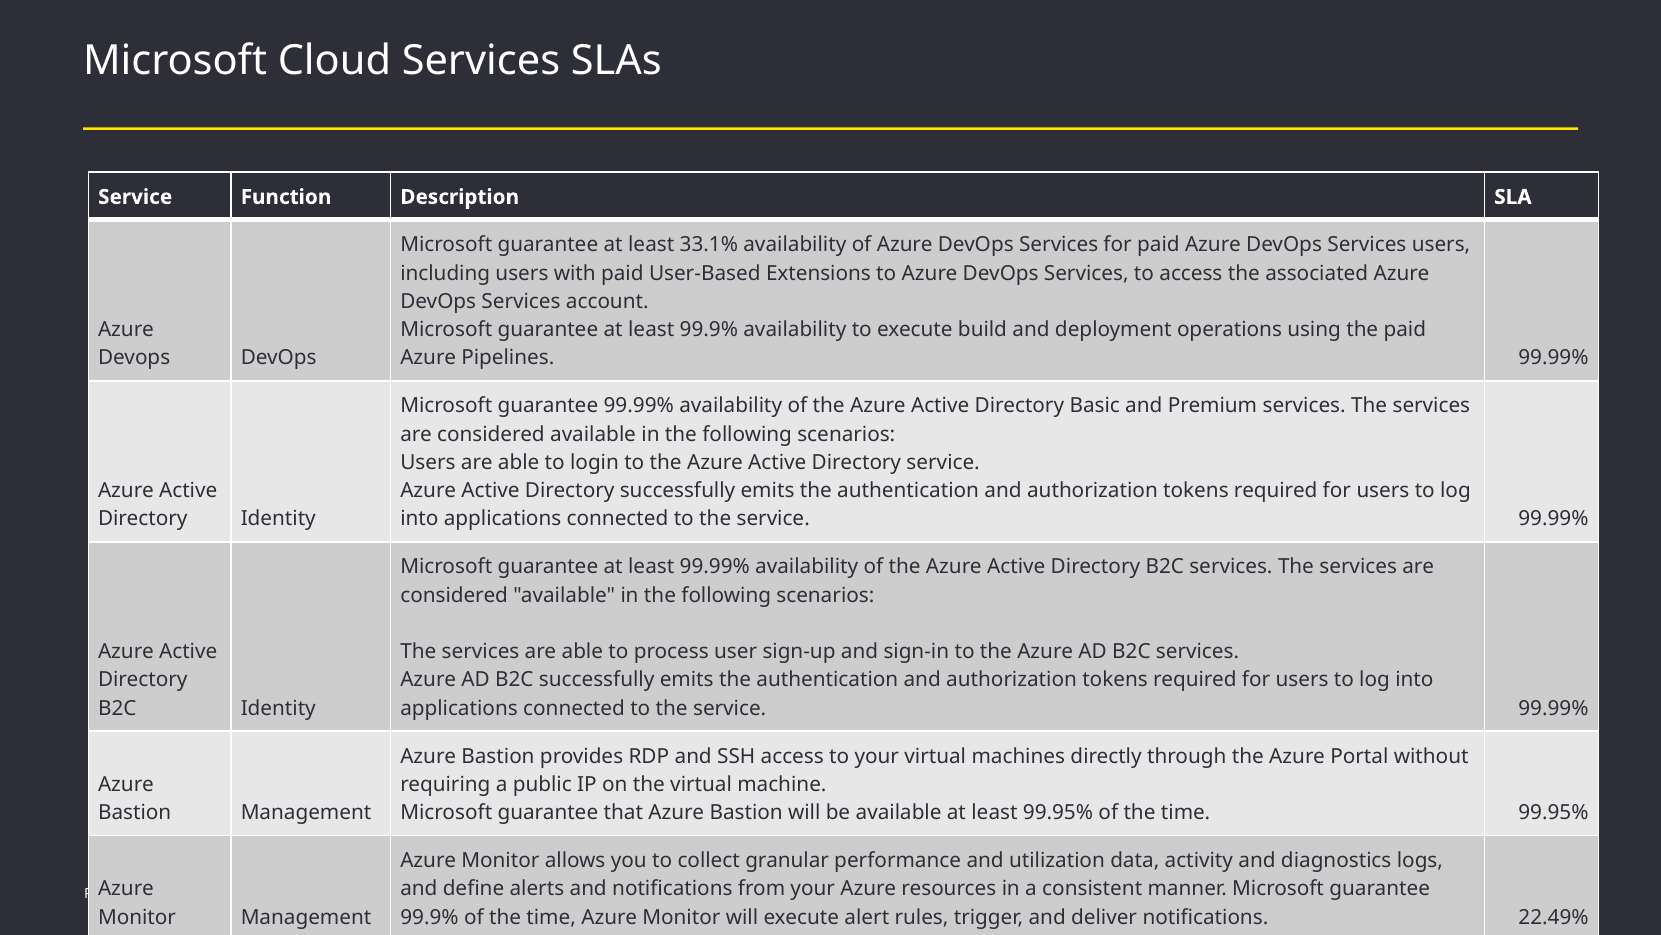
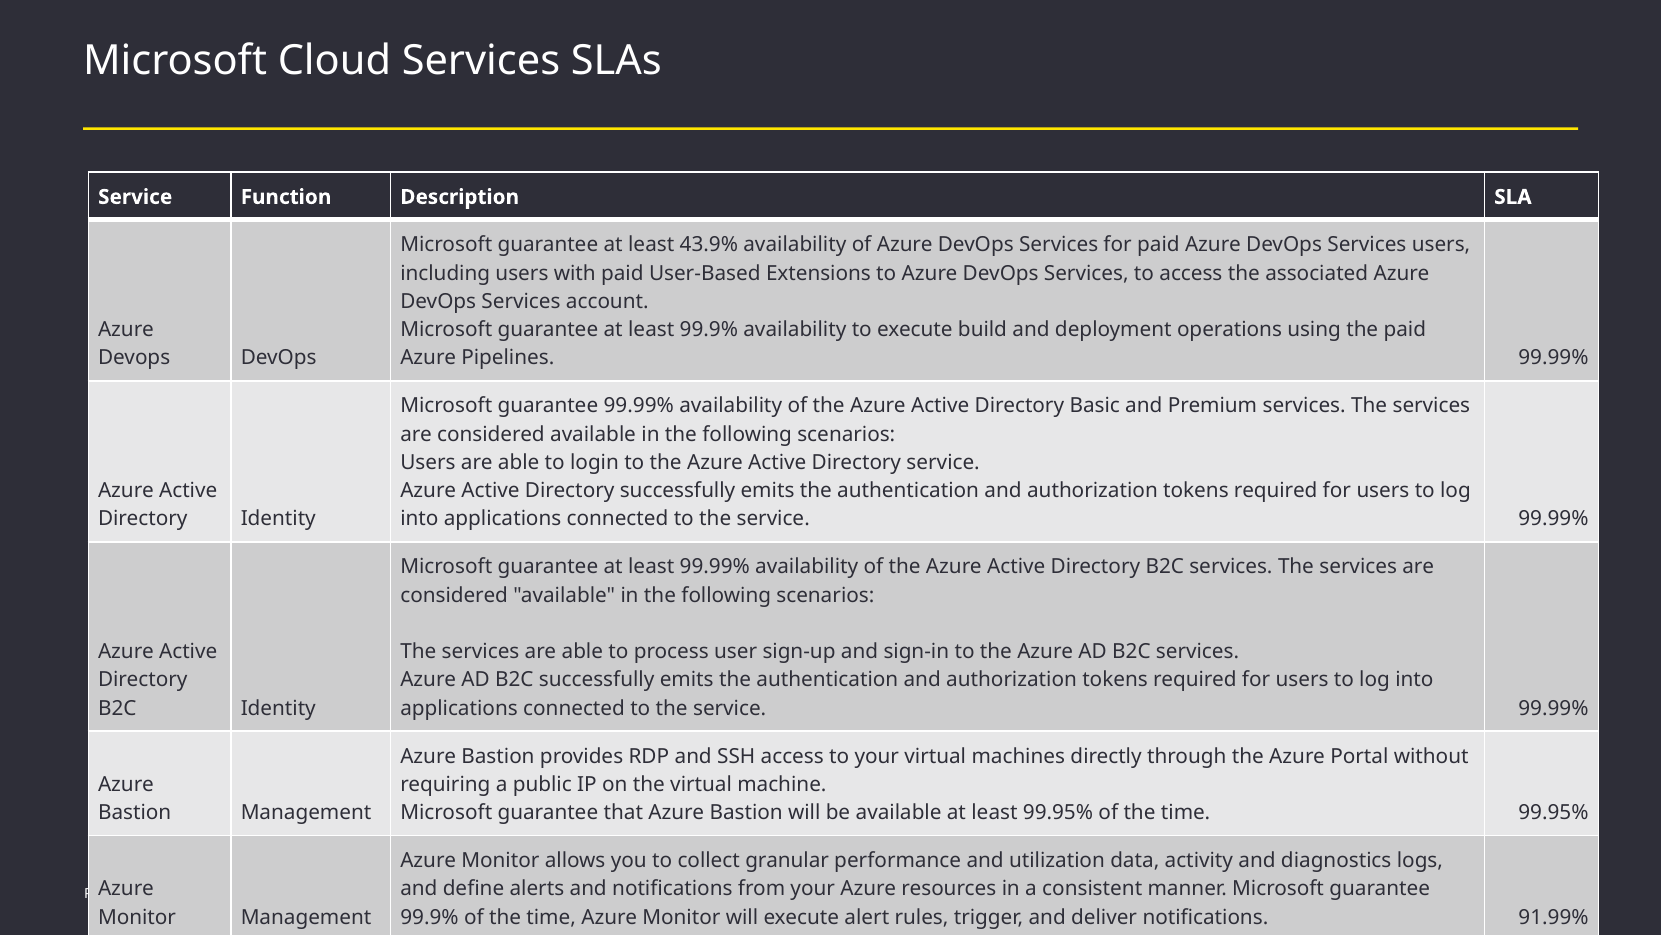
33.1%: 33.1% -> 43.9% (709, 245)
22.49%: 22.49% -> 91.99% (1554, 917)
